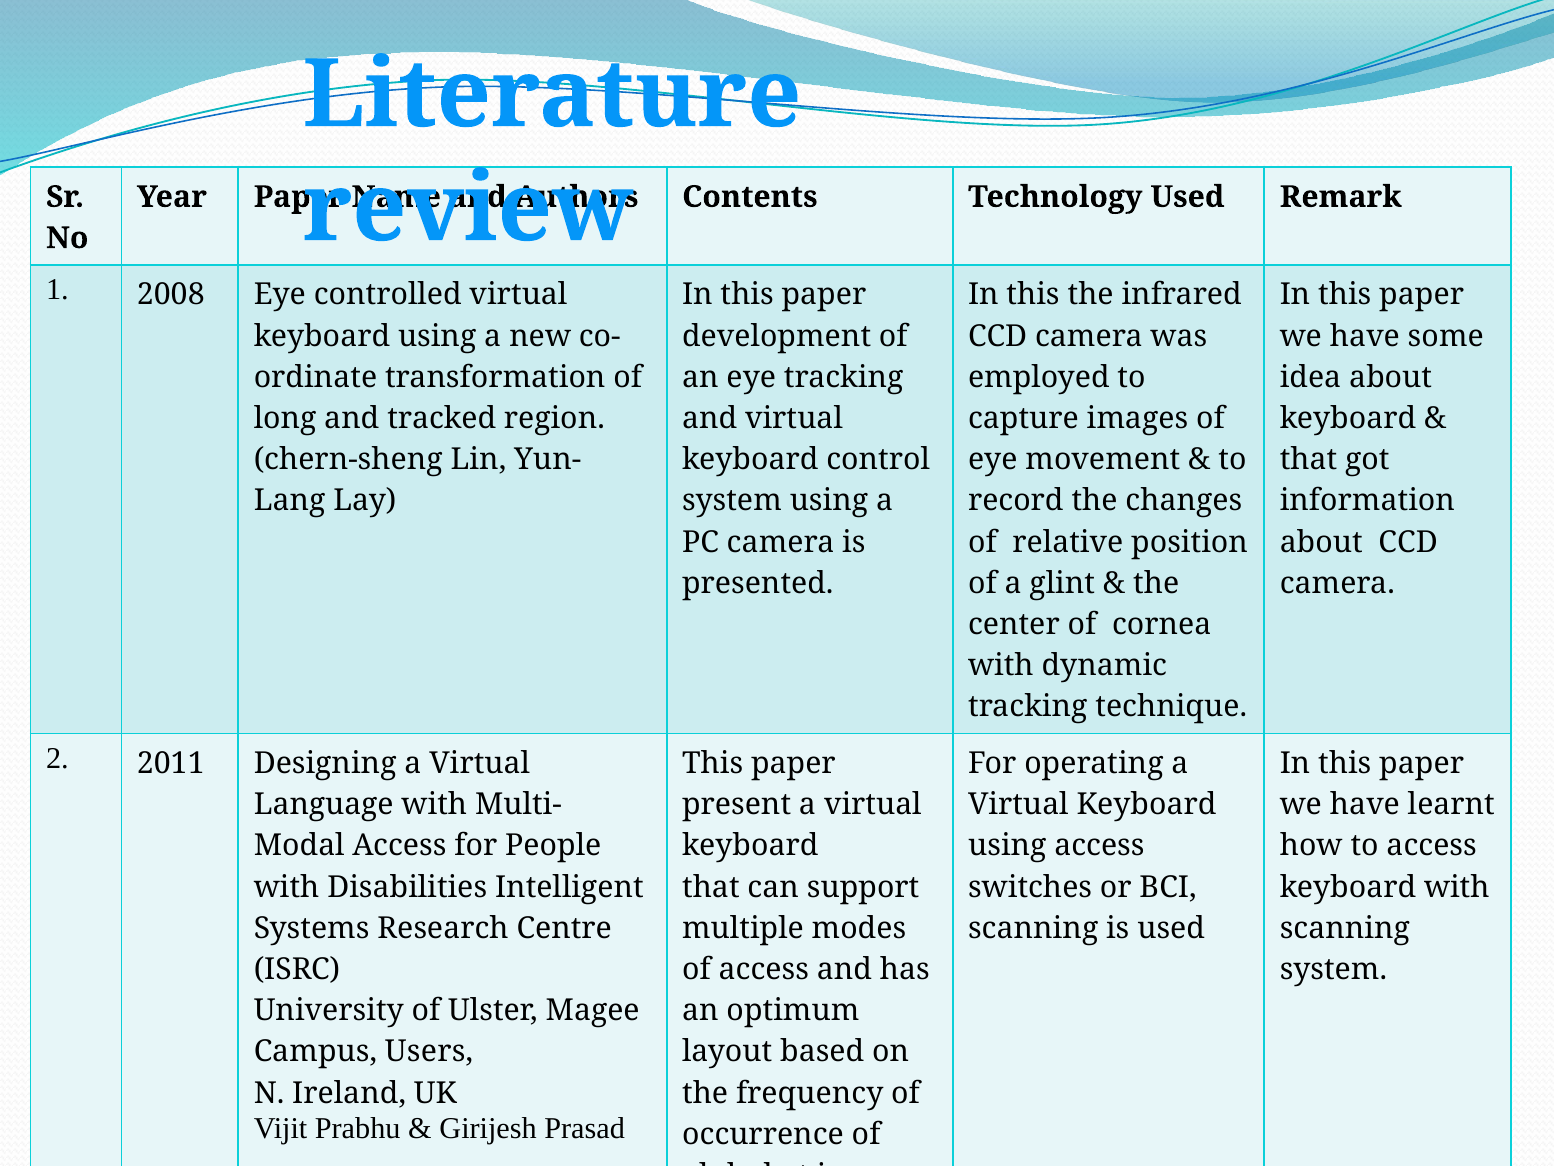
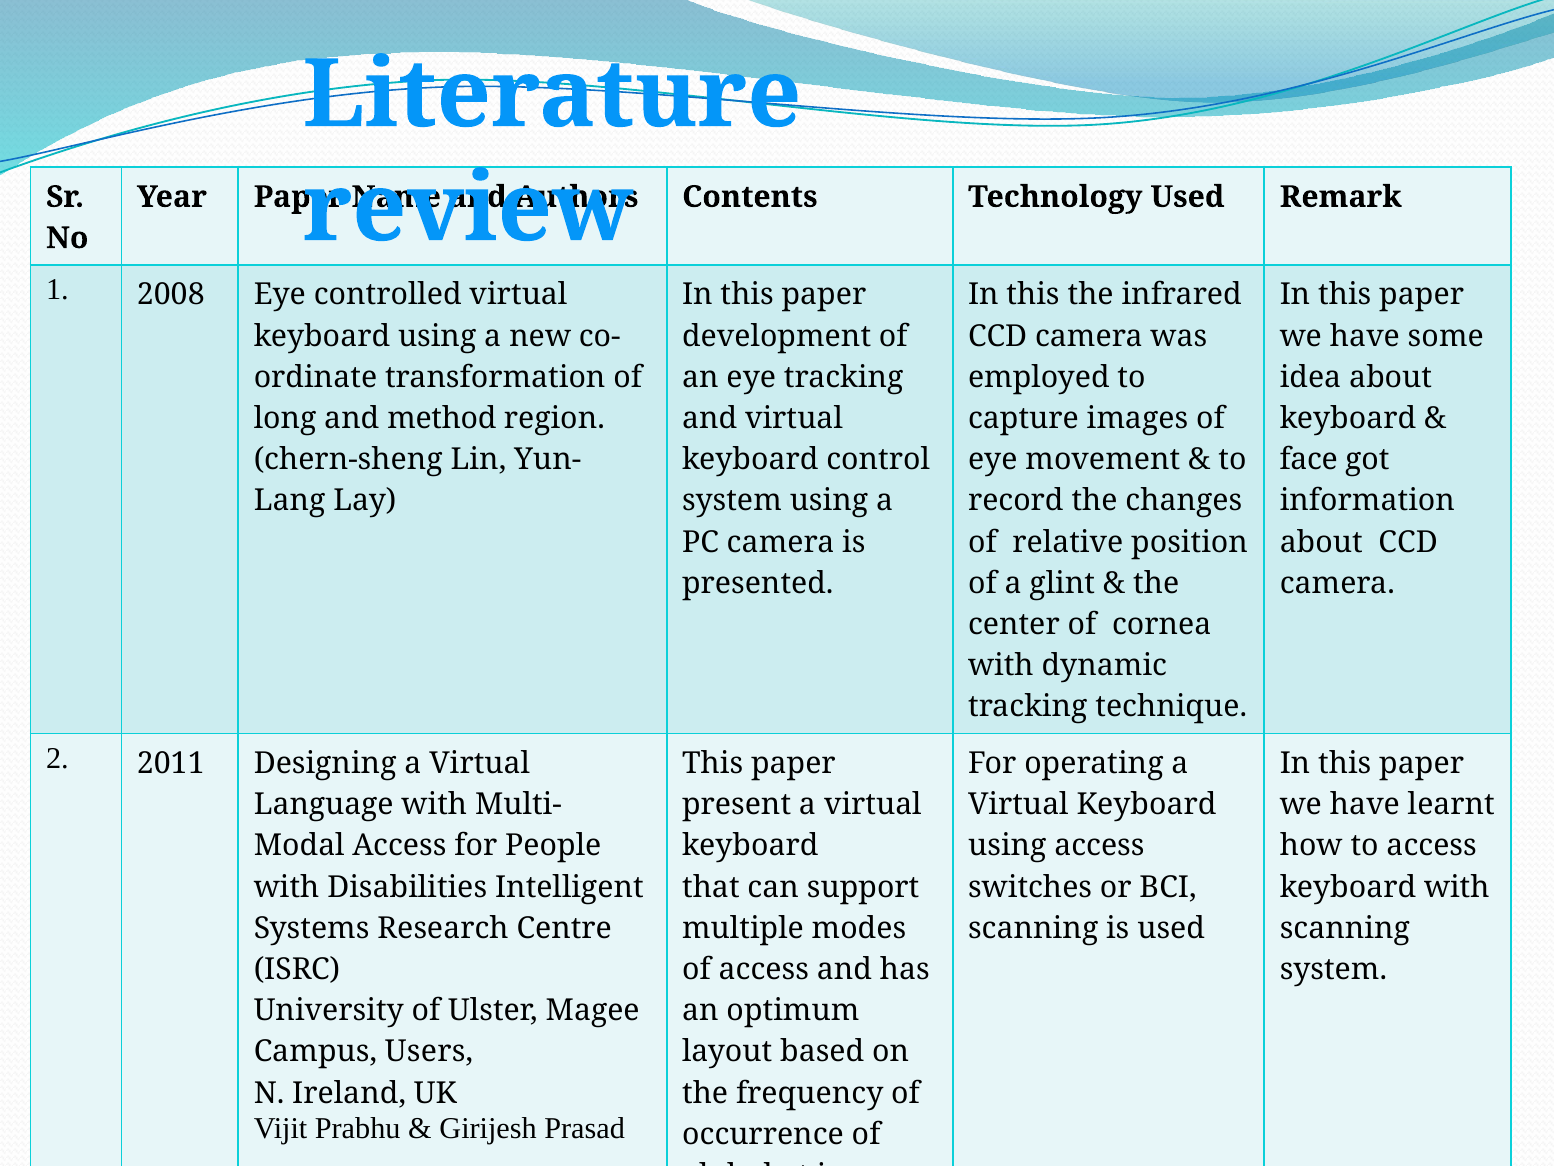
tracked: tracked -> method (442, 418)
that: that -> face (1309, 459)
